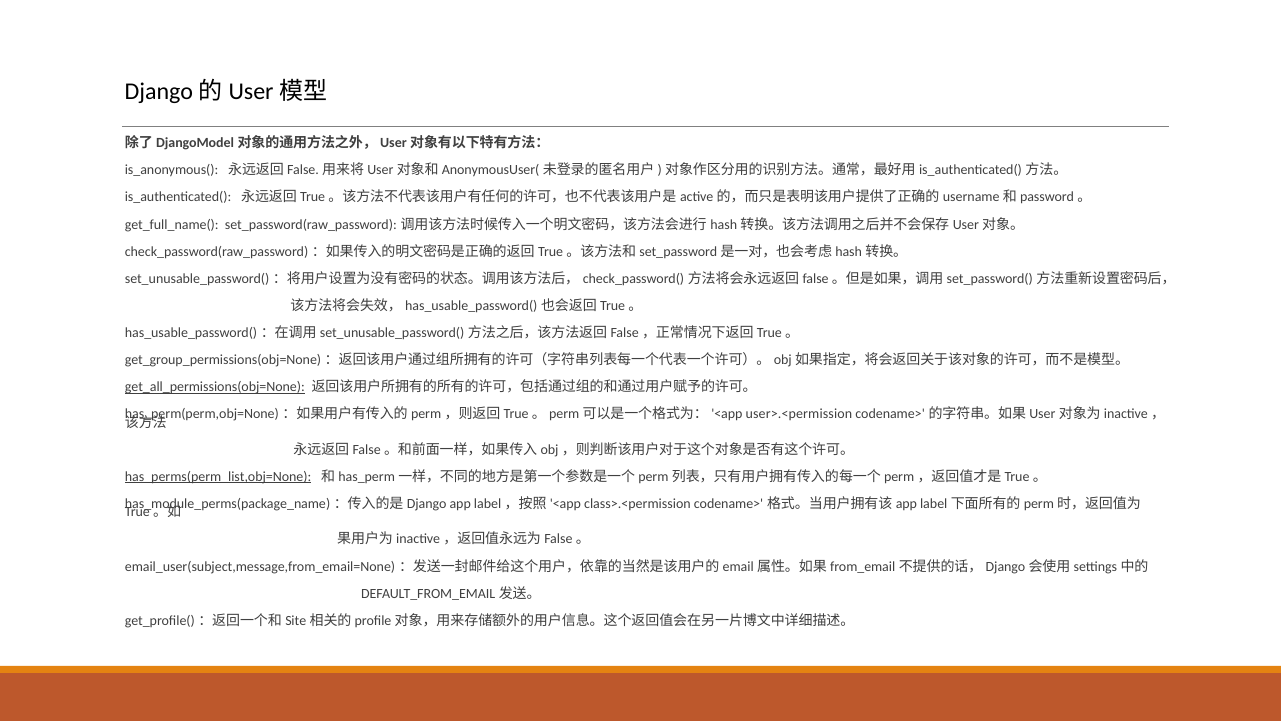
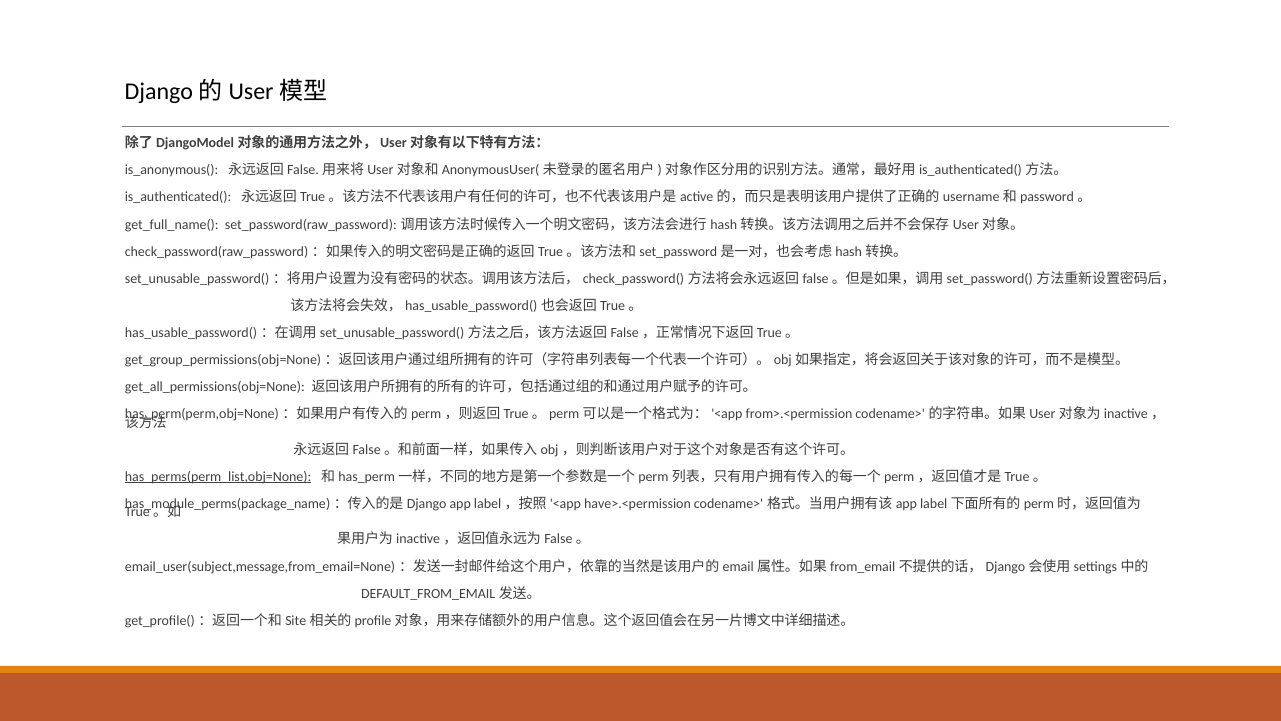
get_all_permissions(obj=None underline: present -> none (215, 387)
user>.<permission: user>.<permission -> from>.<permission (799, 414)
class>.<permission: class>.<permission -> have>.<permission (637, 503)
